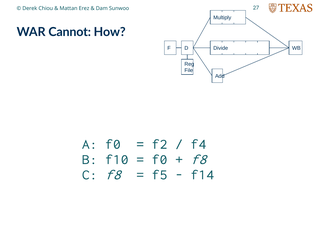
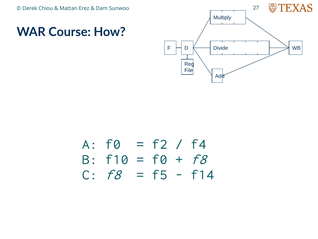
Cannot: Cannot -> Course (70, 32)
